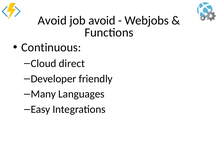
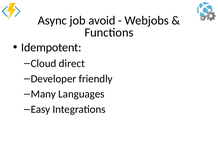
Avoid: Avoid -> Async (52, 20)
Continuous: Continuous -> Idempotent (51, 47)
